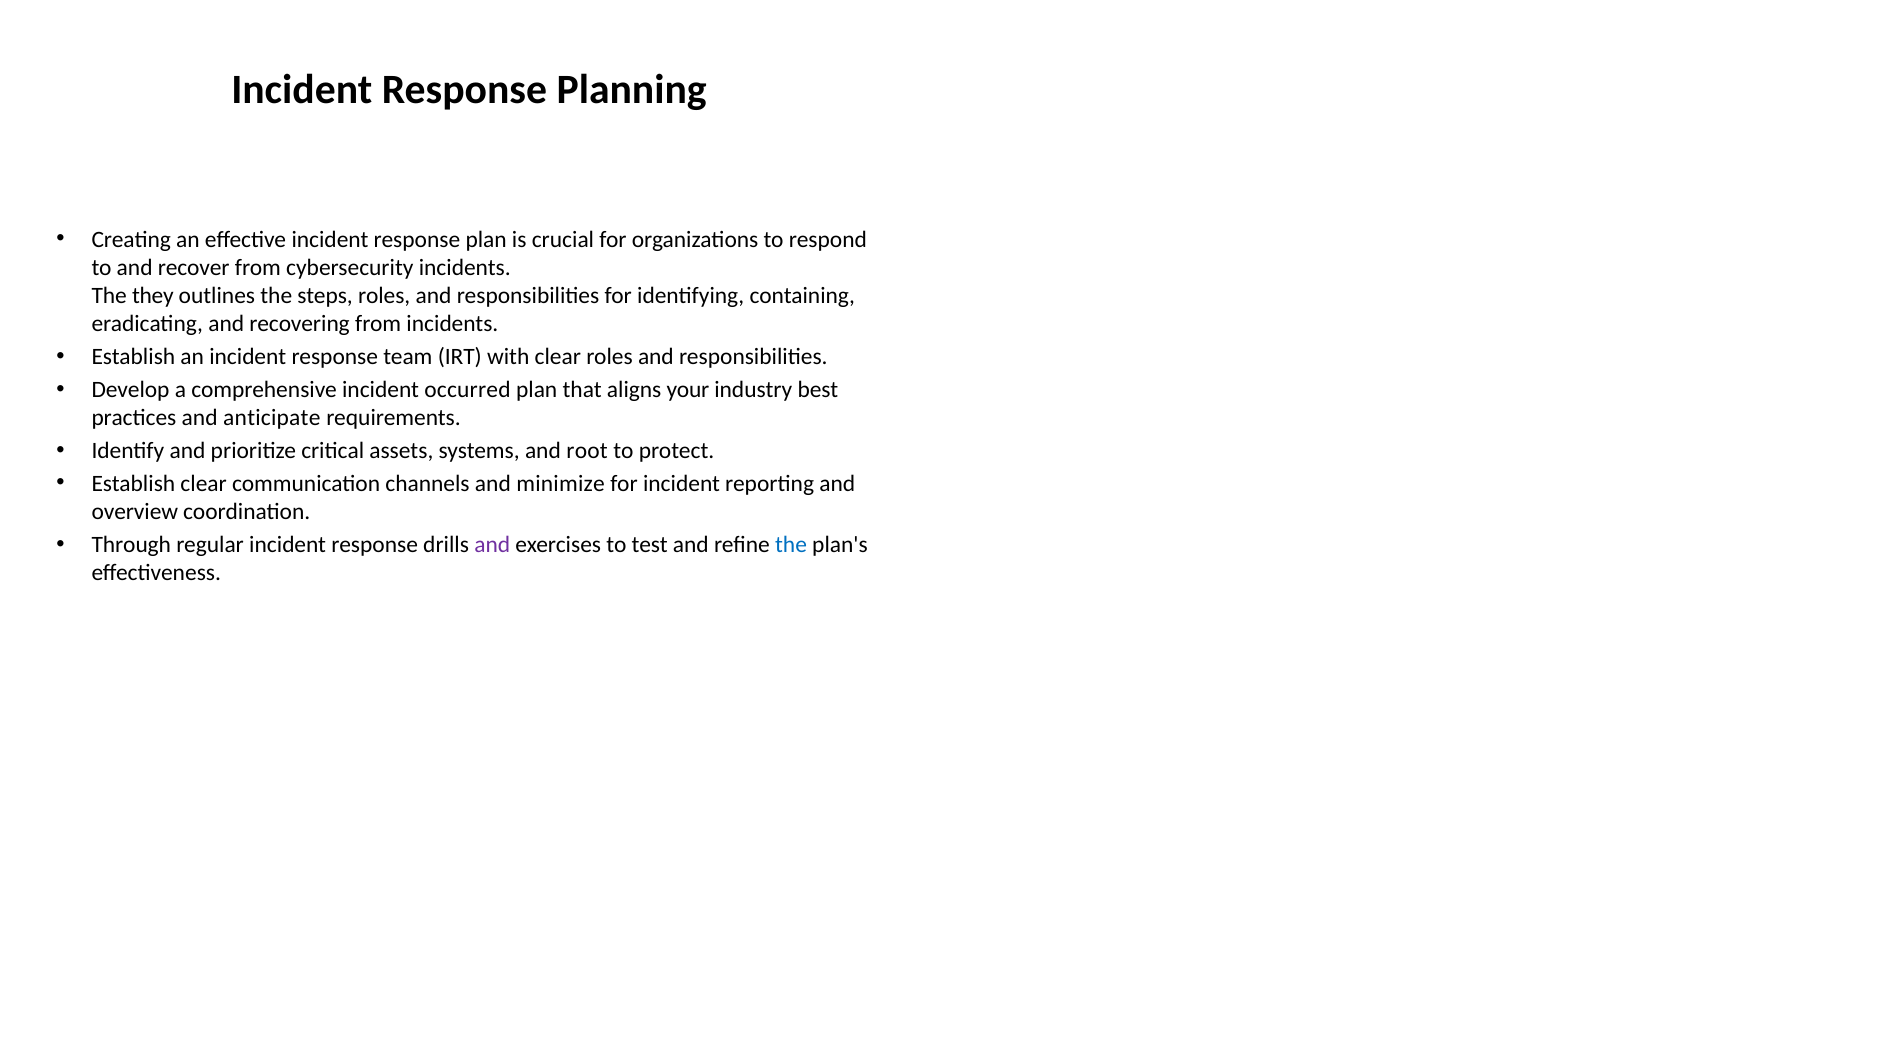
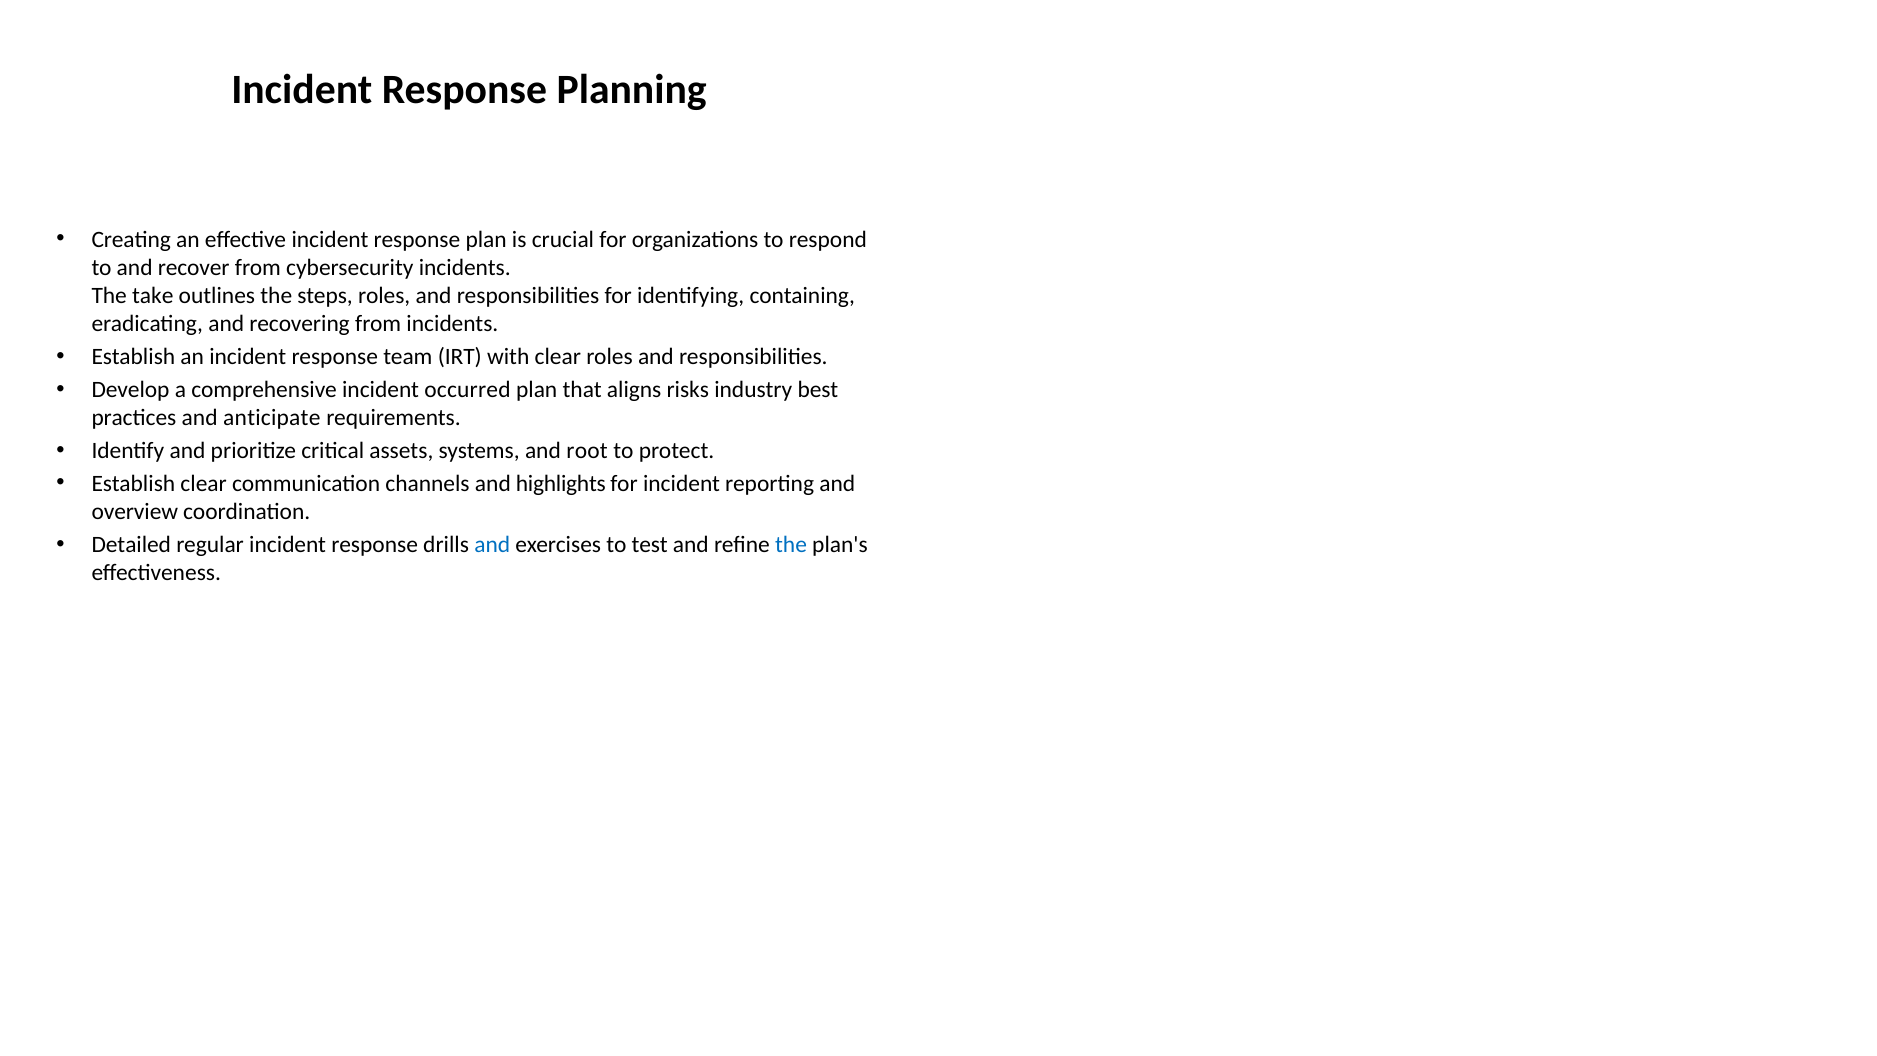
they: they -> take (153, 296)
your: your -> risks (688, 390)
minimize: minimize -> highlights (561, 483)
Through: Through -> Detailed (131, 544)
and colour: purple -> blue (492, 544)
